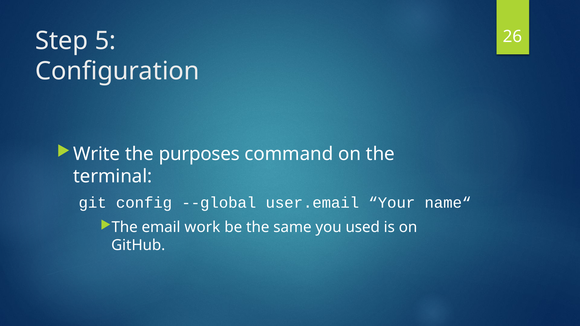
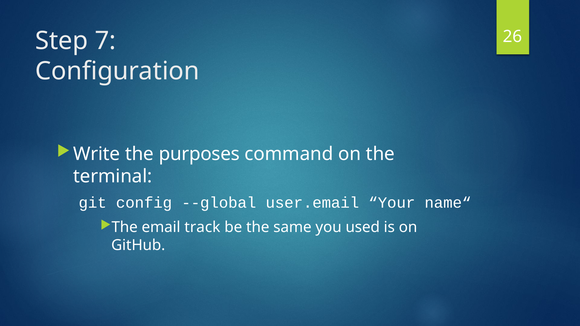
5: 5 -> 7 (105, 41)
work: work -> track (202, 227)
